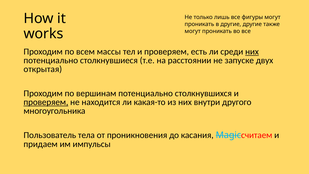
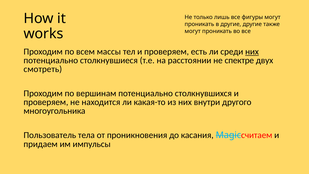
запуске: запуске -> спектре (239, 60)
открытая: открытая -> смотреть (43, 69)
проверяем underline: present -> none (46, 102)
